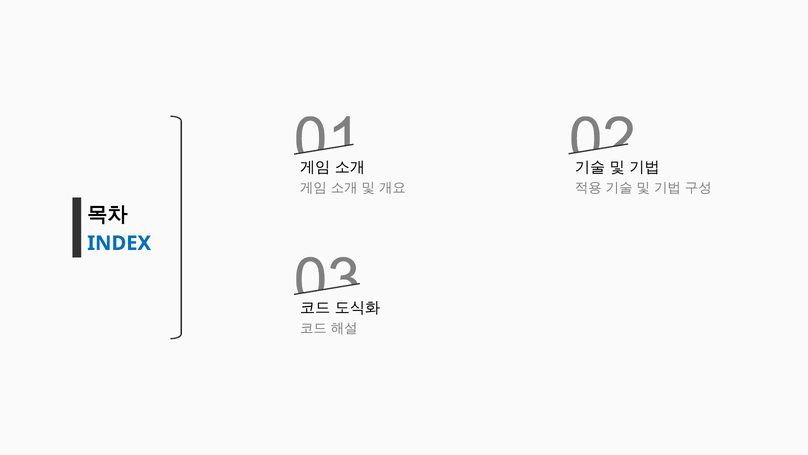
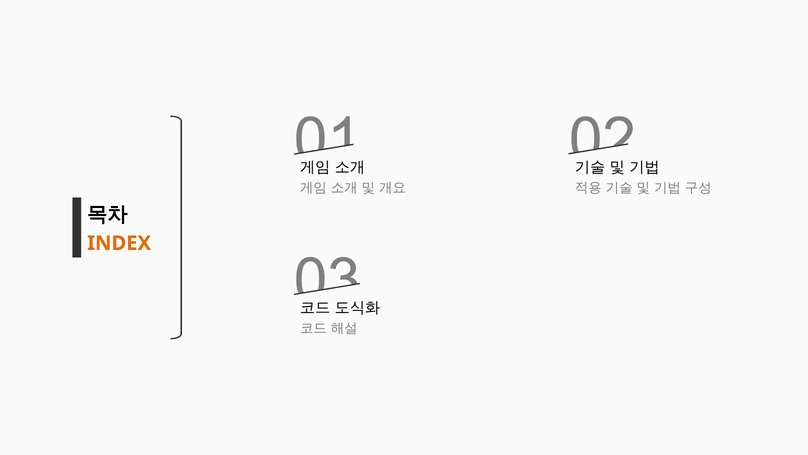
INDEX colour: blue -> orange (119, 243)
